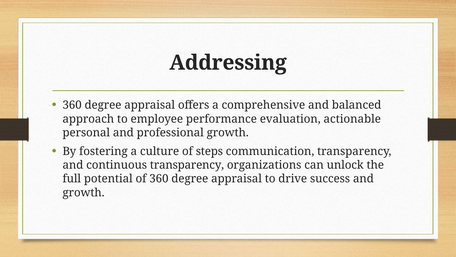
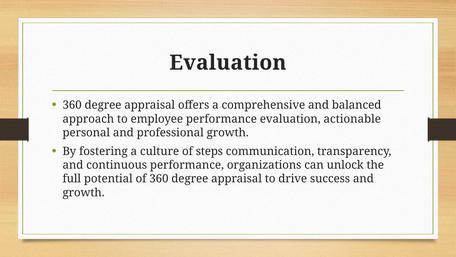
Addressing: Addressing -> Evaluation (228, 63)
continuous transparency: transparency -> performance (187, 165)
